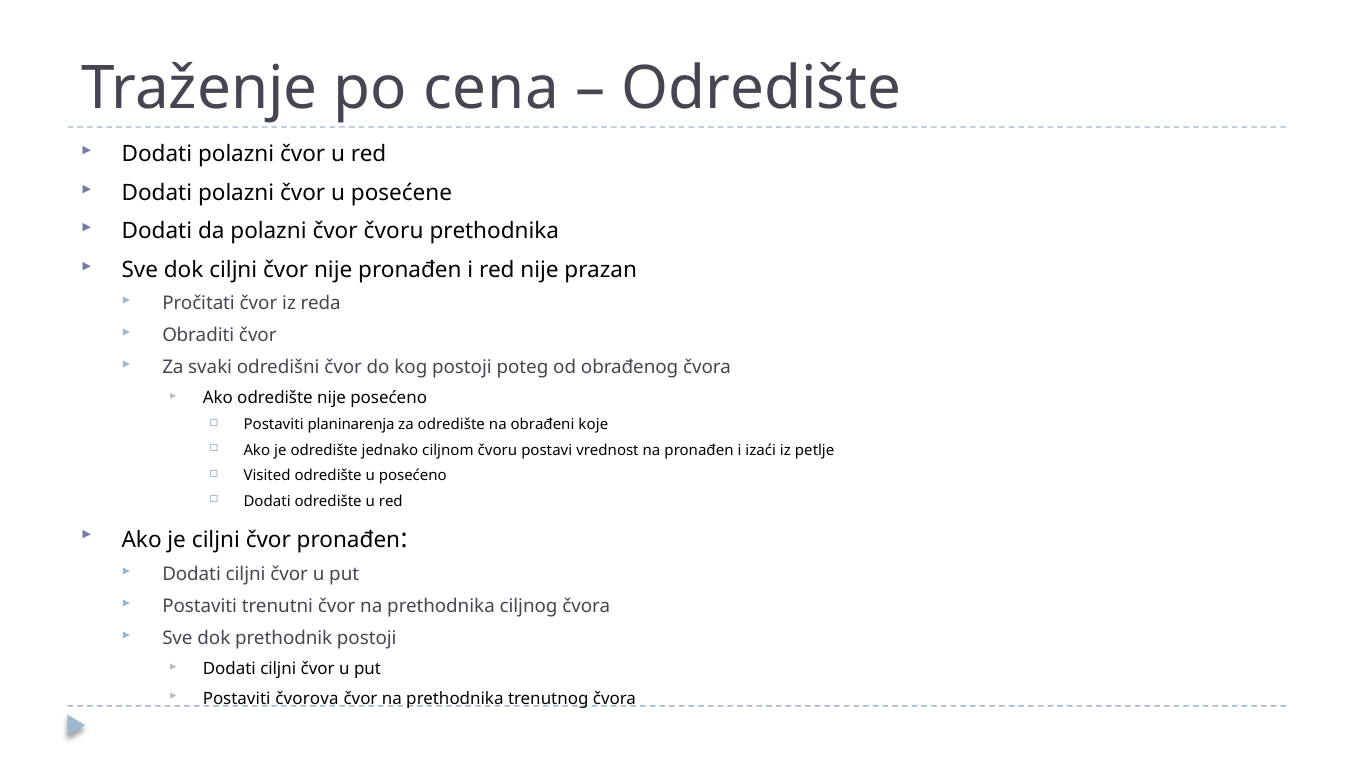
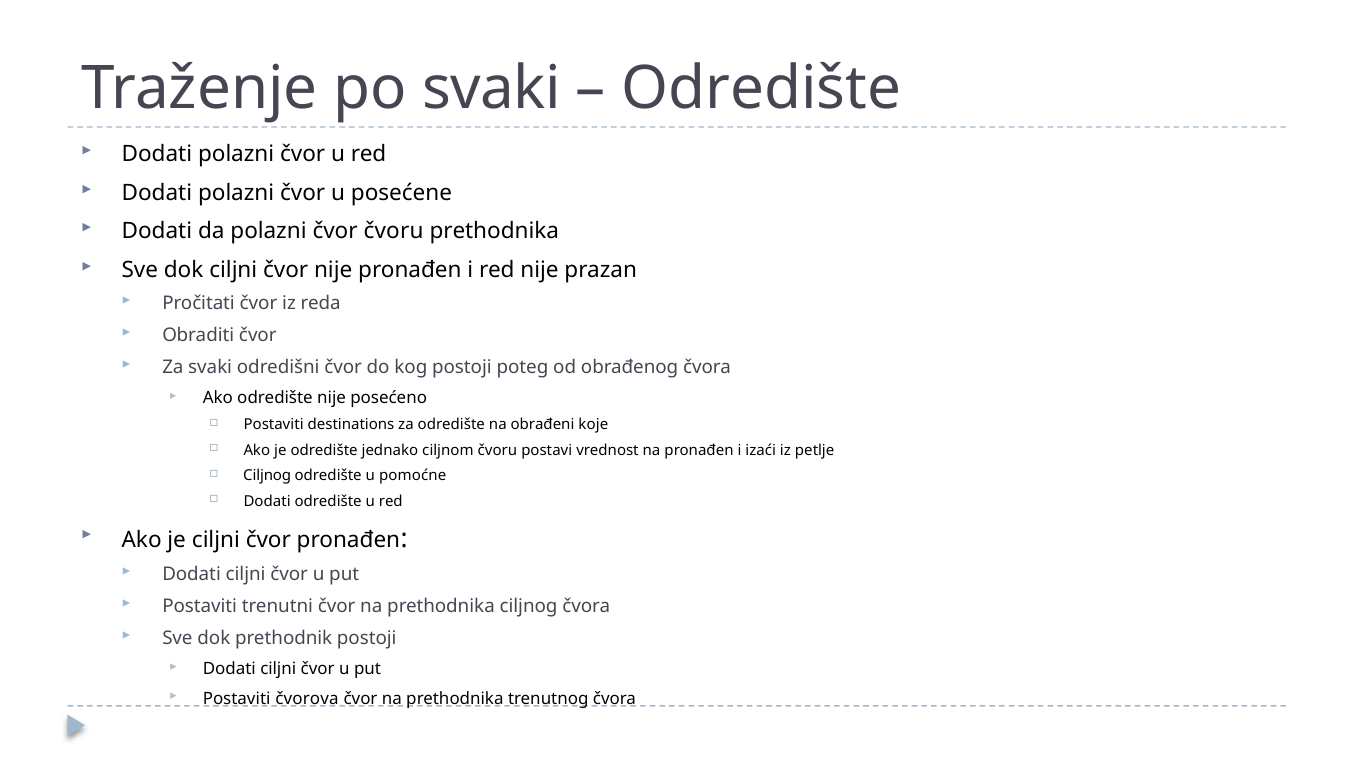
po cena: cena -> svaki (492, 88)
planinarenja: planinarenja -> destinations (351, 425)
Visited: Visited -> Ciljnog (267, 476)
u posećeno: posećeno -> pomoćne (413, 476)
